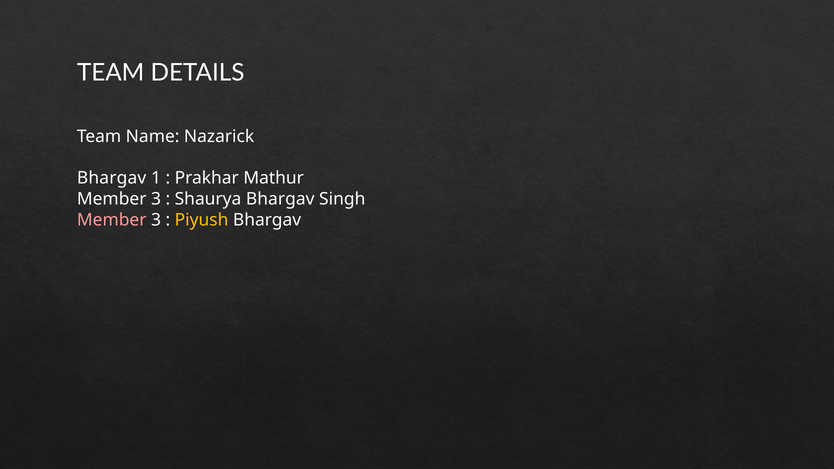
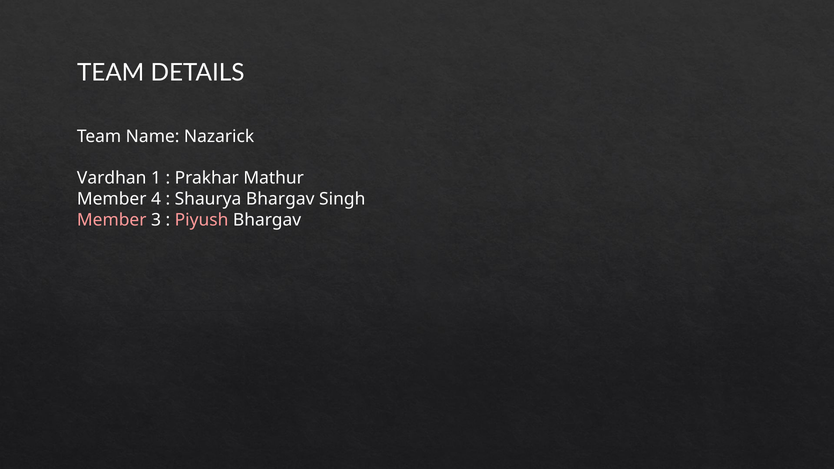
Bhargav: Bhargav -> Vardhan (112, 178)
3: 3 -> 4 (156, 199)
Piyush colour: yellow -> pink (202, 220)
